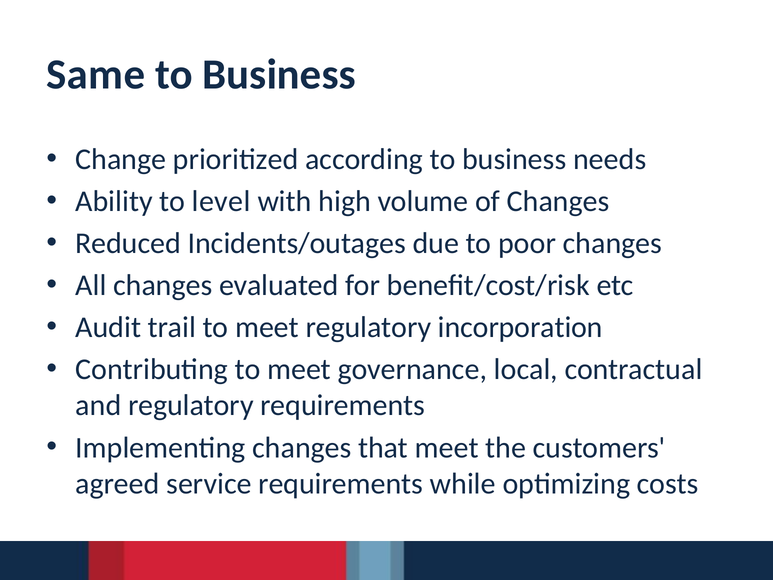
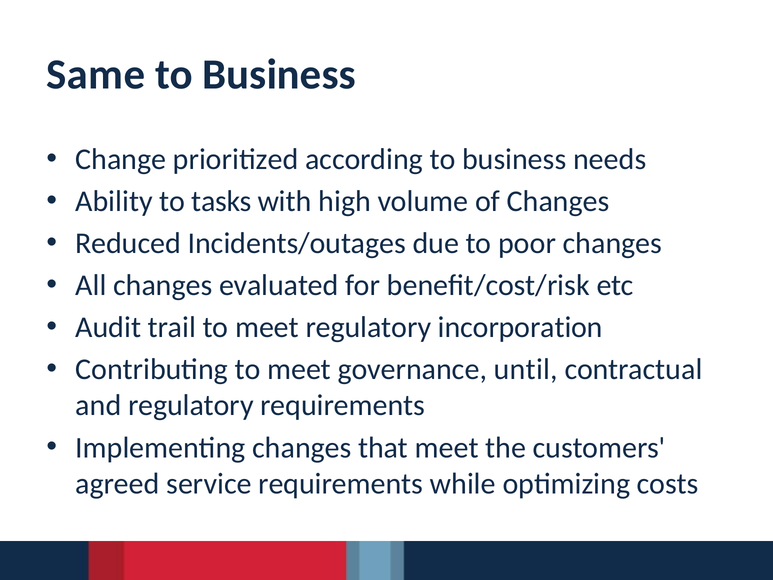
level: level -> tasks (221, 201)
local: local -> until (526, 369)
